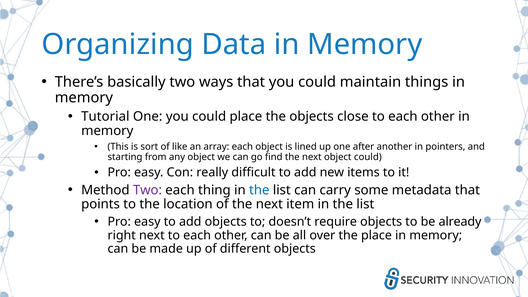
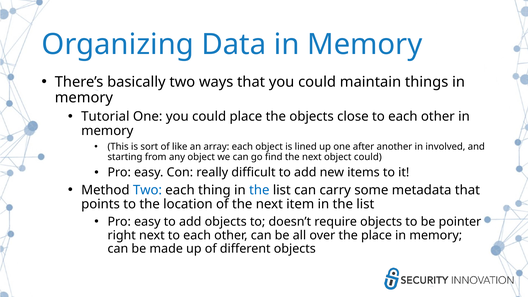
pointers: pointers -> involved (445, 147)
Two colour: purple -> blue (147, 190)
already: already -> pointer (460, 222)
